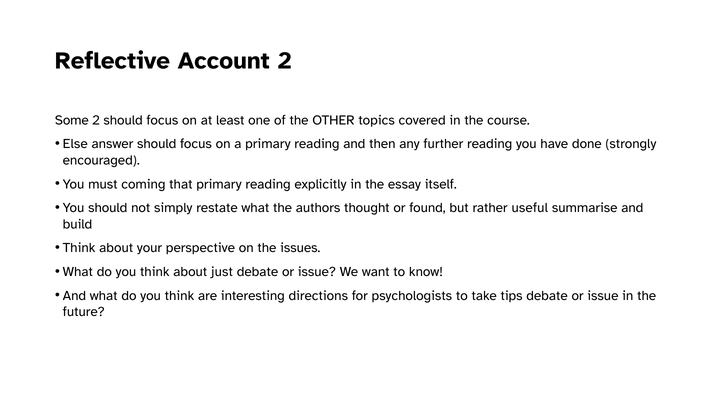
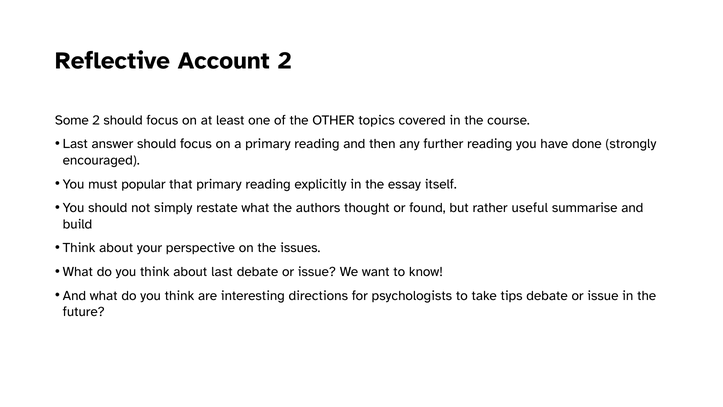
Else: Else -> Last (75, 144)
coming: coming -> popular (143, 184)
about just: just -> last (222, 272)
